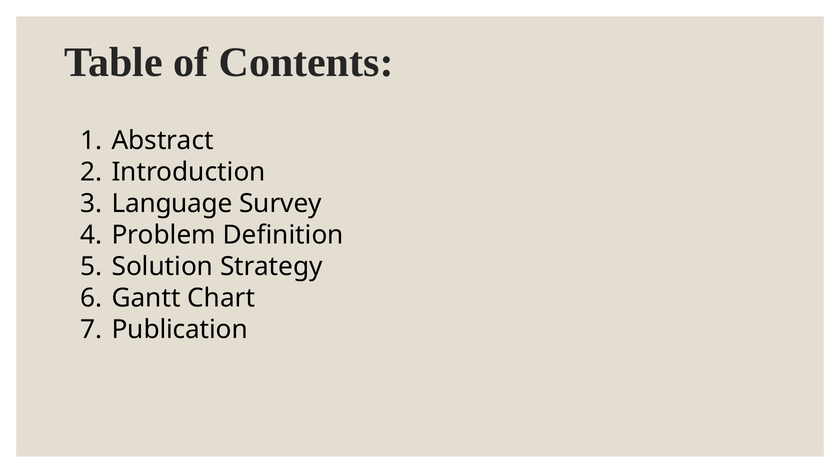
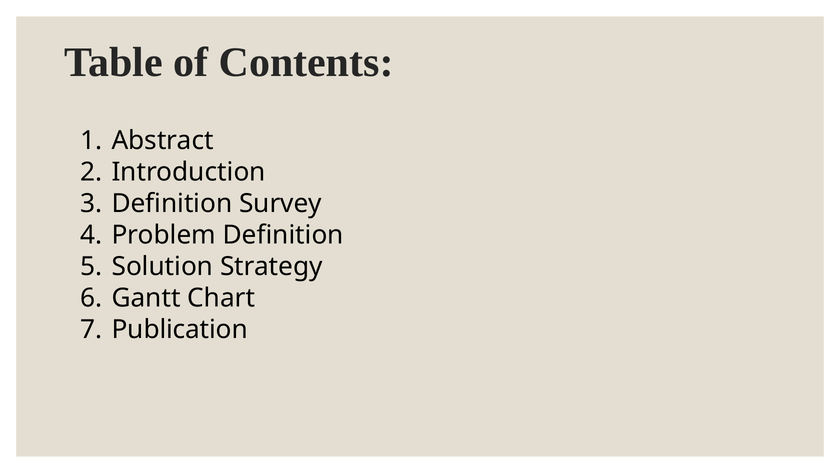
Language: Language -> Definition (172, 203)
